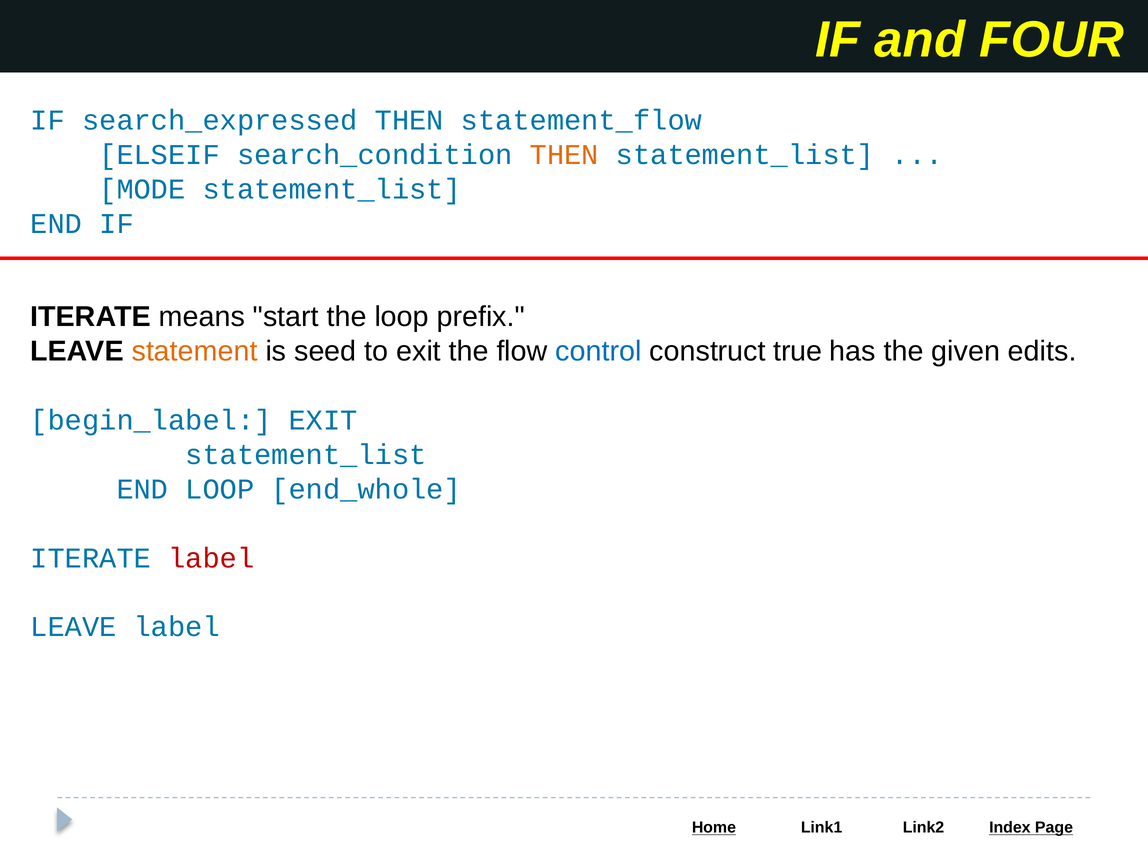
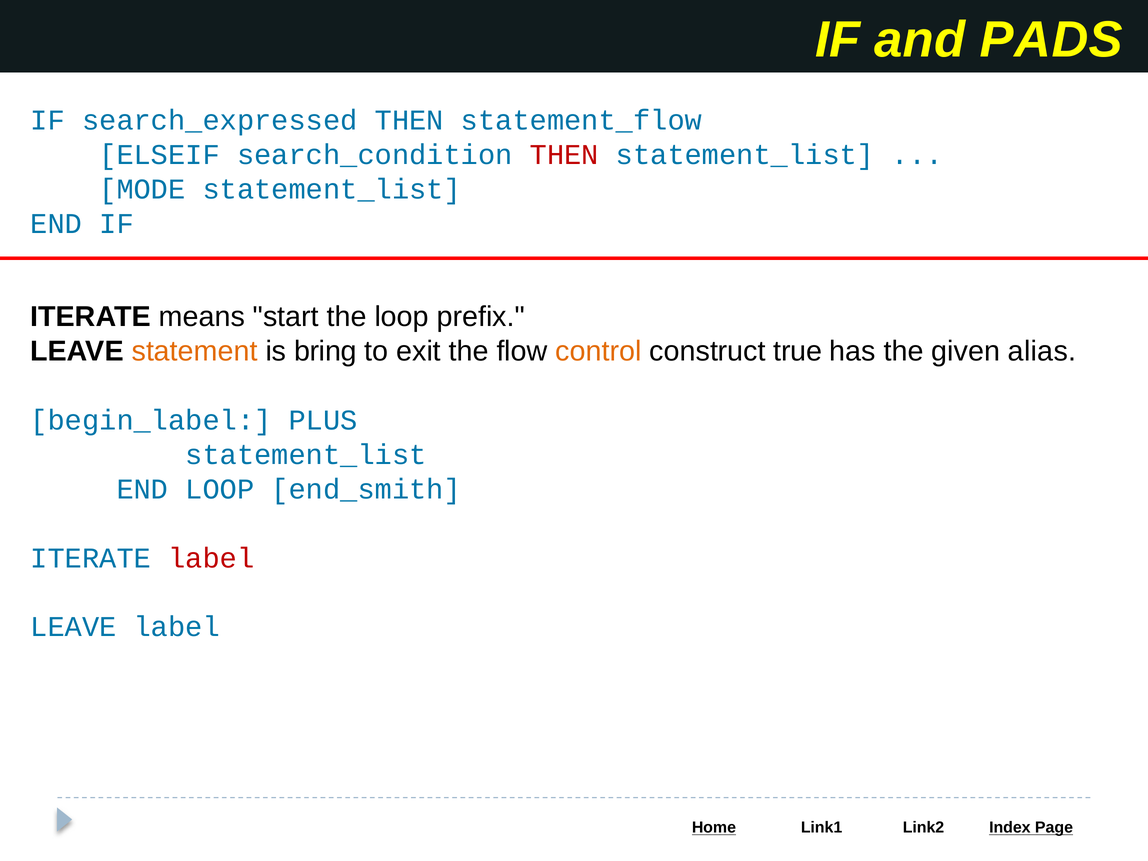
FOUR: FOUR -> PADS (1051, 40)
THEN colour: orange -> red (564, 155)
seed: seed -> bring (325, 351)
control colour: blue -> orange (598, 351)
edits: edits -> alias (1042, 351)
begin_label EXIT: EXIT -> PLUS (323, 420)
end_whole: end_whole -> end_smith (366, 489)
